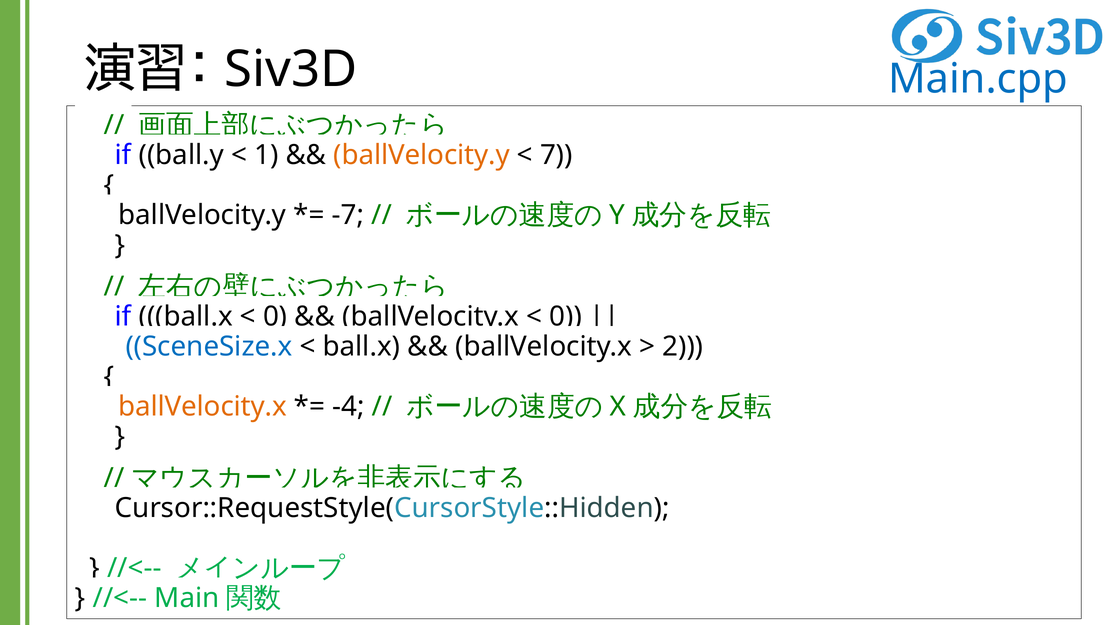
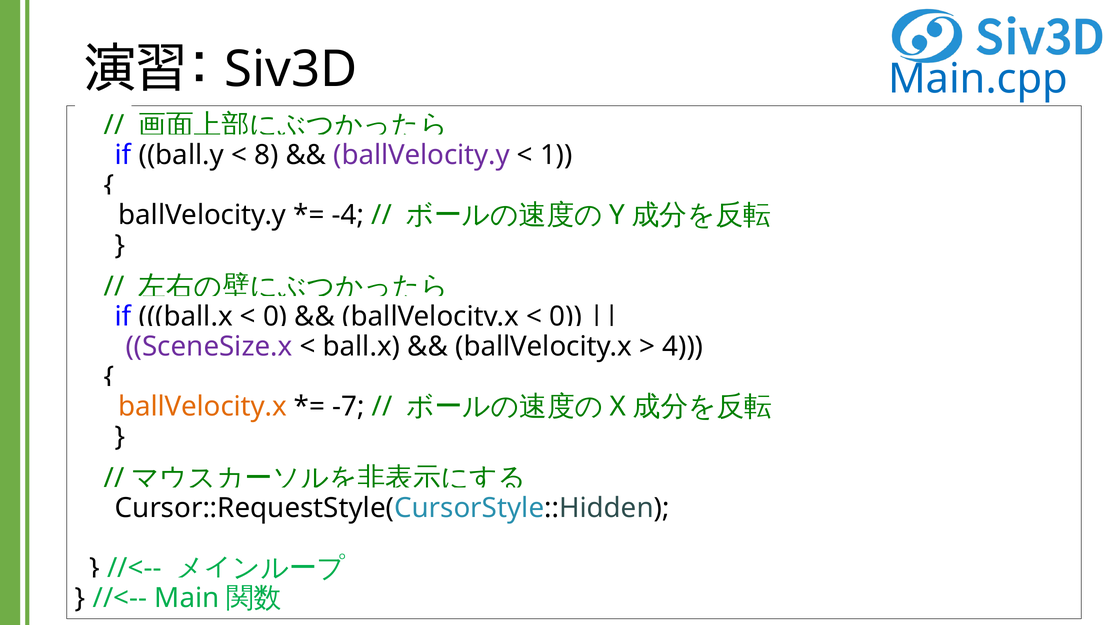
1: 1 -> 8 (266, 155)
ballVelocity.y colour: orange -> purple (422, 155)
7: 7 -> 1 (556, 155)
-7: -7 -> -4 (348, 215)
SceneSize.x colour: blue -> purple (209, 346)
2: 2 -> 4 (683, 346)
-4: -4 -> -7 (348, 406)
